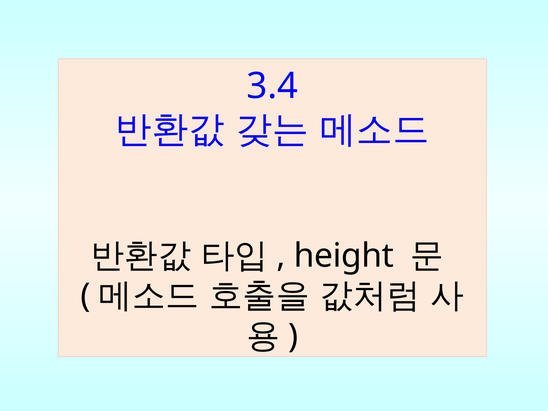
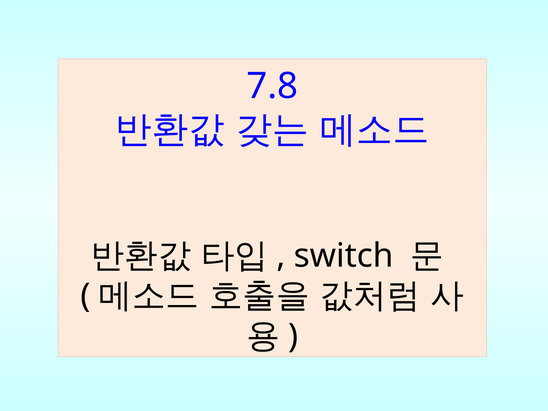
3.4: 3.4 -> 7.8 (272, 86)
height: height -> switch (344, 256)
